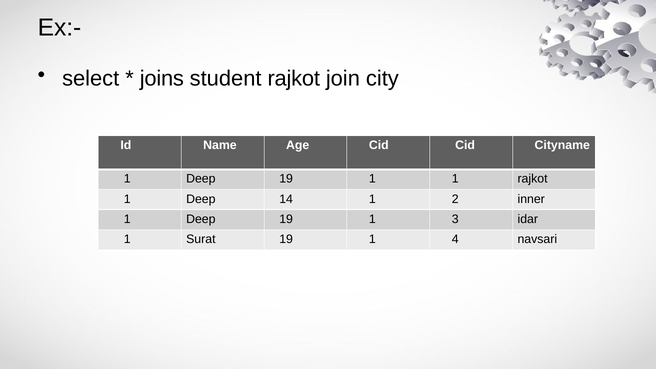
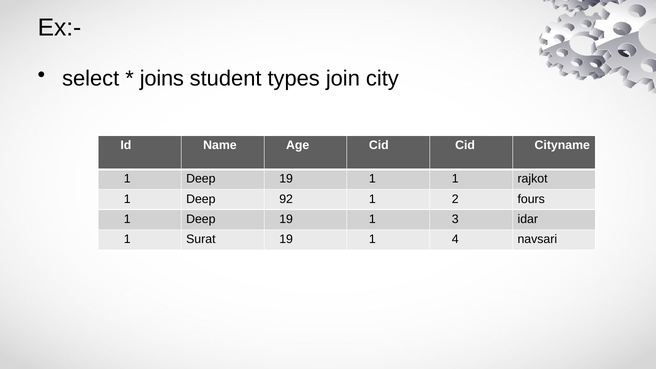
student rajkot: rajkot -> types (294, 79)
14: 14 -> 92 (286, 199)
inner: inner -> fours (531, 199)
